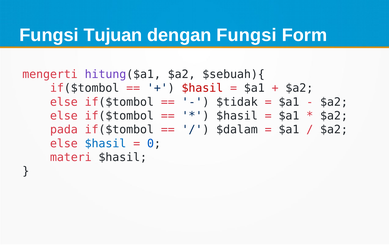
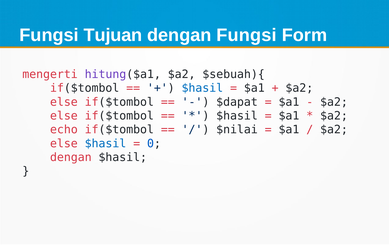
$hasil colour: red -> blue (202, 88)
$tidak: $tidak -> $dapat (237, 102)
pada: pada -> echo (64, 130)
$dalam: $dalam -> $nilai (237, 130)
materi: materi -> dengan (71, 157)
